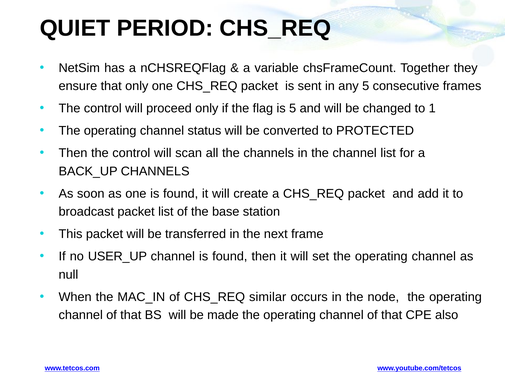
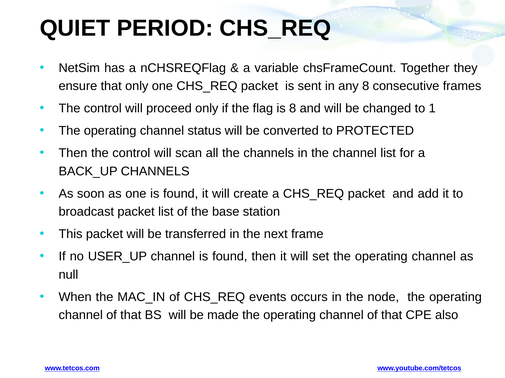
any 5: 5 -> 8 (366, 86)
is 5: 5 -> 8 (293, 109)
similar: similar -> events (268, 298)
